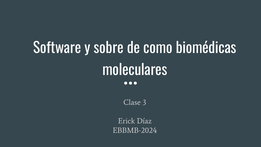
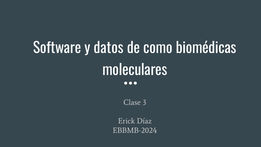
sobre: sobre -> datos (109, 48)
